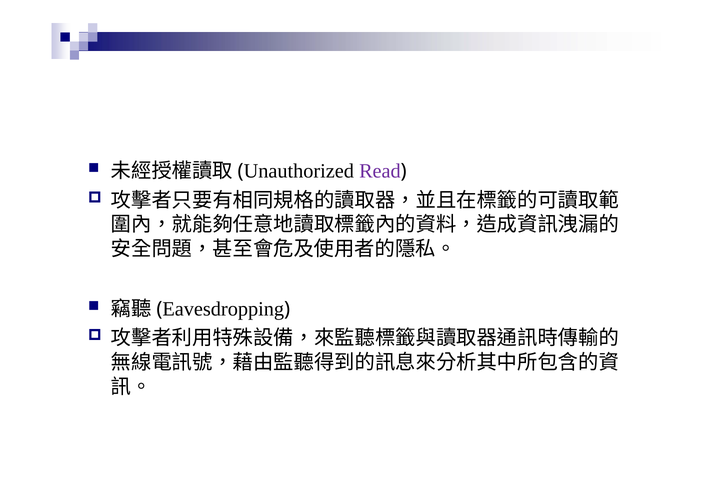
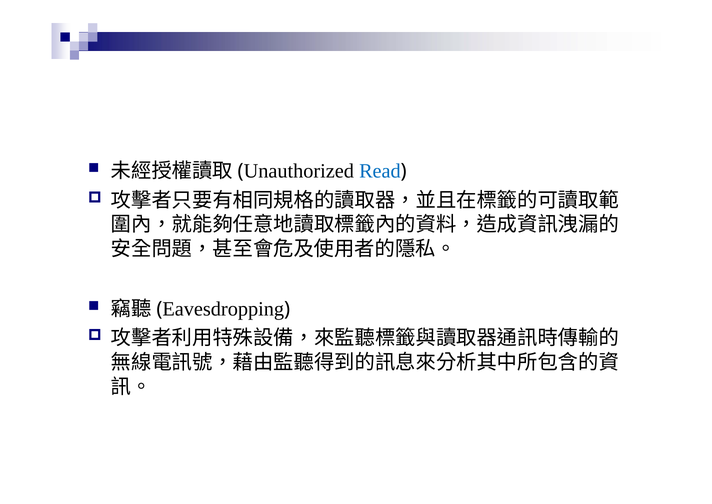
Read colour: purple -> blue (380, 171)
